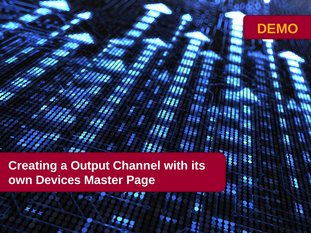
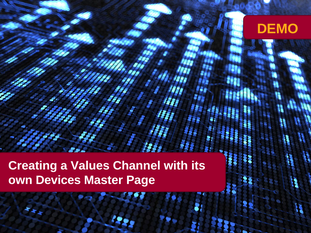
Output: Output -> Values (90, 166)
